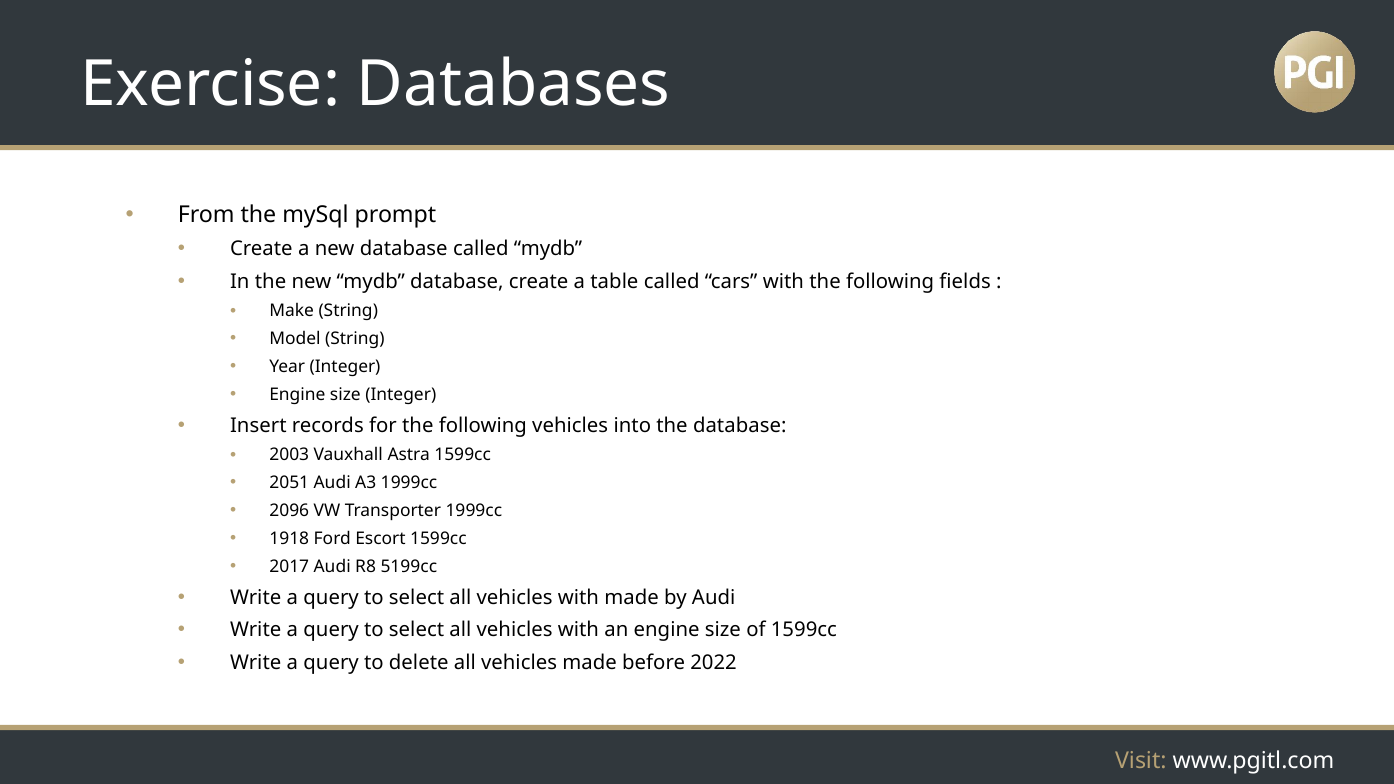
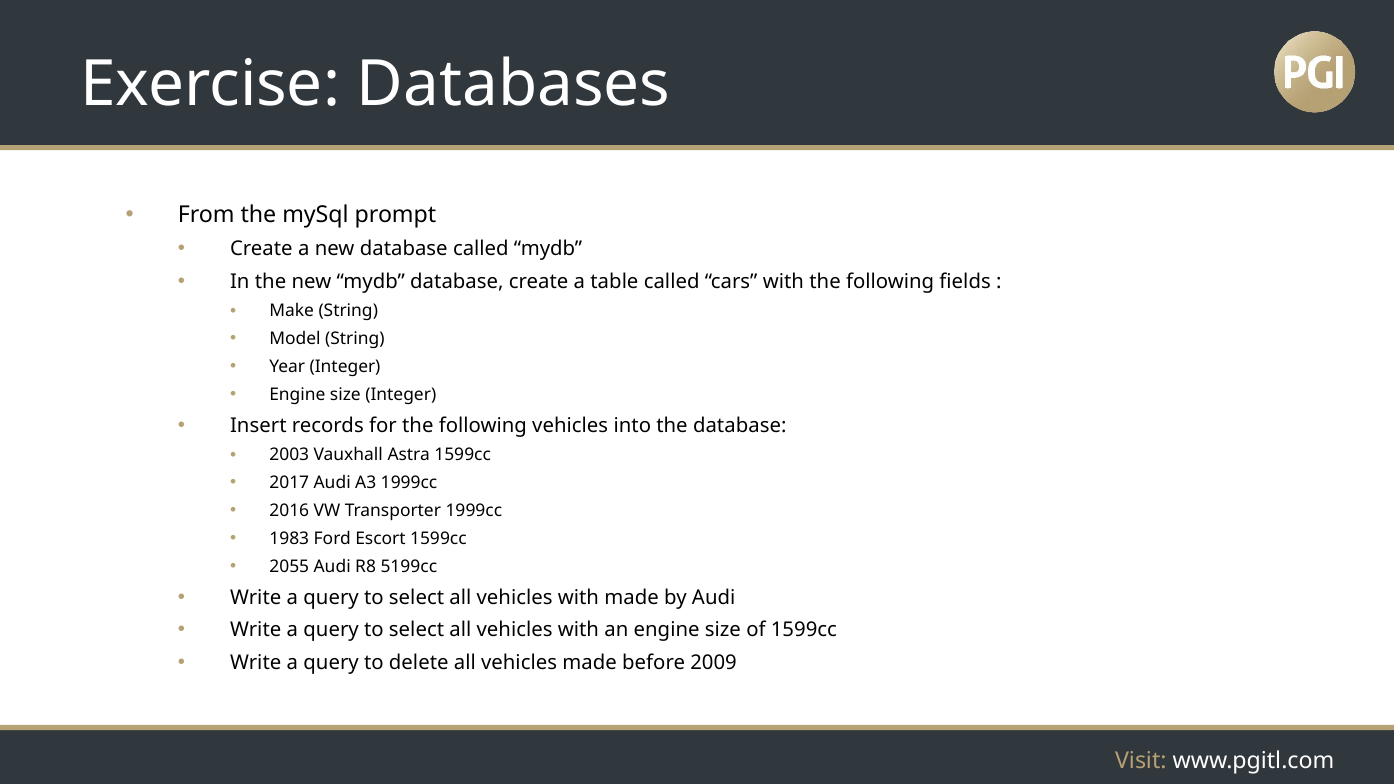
2051: 2051 -> 2017 (289, 483)
2096: 2096 -> 2016 (289, 511)
1918: 1918 -> 1983 (289, 539)
2017: 2017 -> 2055 (289, 567)
2022: 2022 -> 2009 (714, 663)
